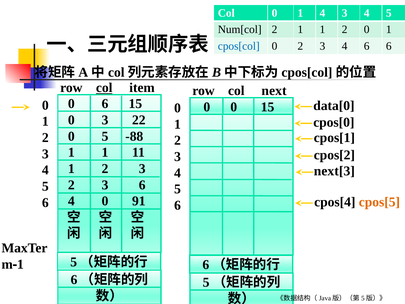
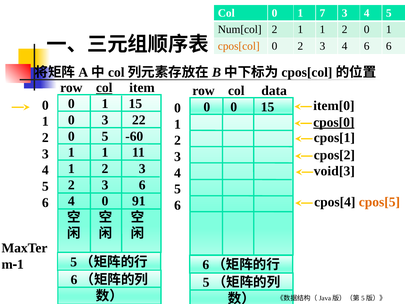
1 4: 4 -> 7 (322, 13)
cpos[col colour: blue -> orange (239, 46)
next: next -> data (274, 91)
6: 6 -> 1 (105, 104)
data[0: data[0 -> item[0 (334, 105)
cpos[0 underline: none -> present (334, 122)
-88: -88 -> -60 (134, 136)
next[3: next[3 -> void[3 (334, 171)
